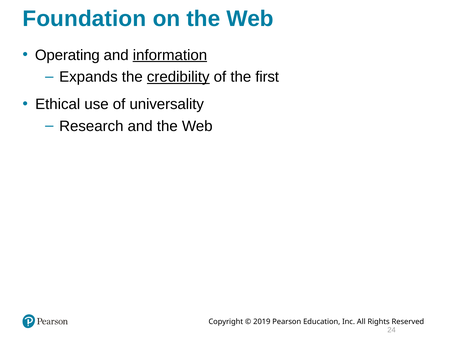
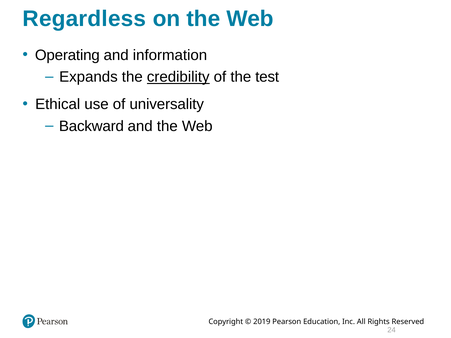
Foundation: Foundation -> Regardless (84, 19)
information underline: present -> none (170, 55)
first: first -> test (267, 77)
Research: Research -> Backward (91, 126)
